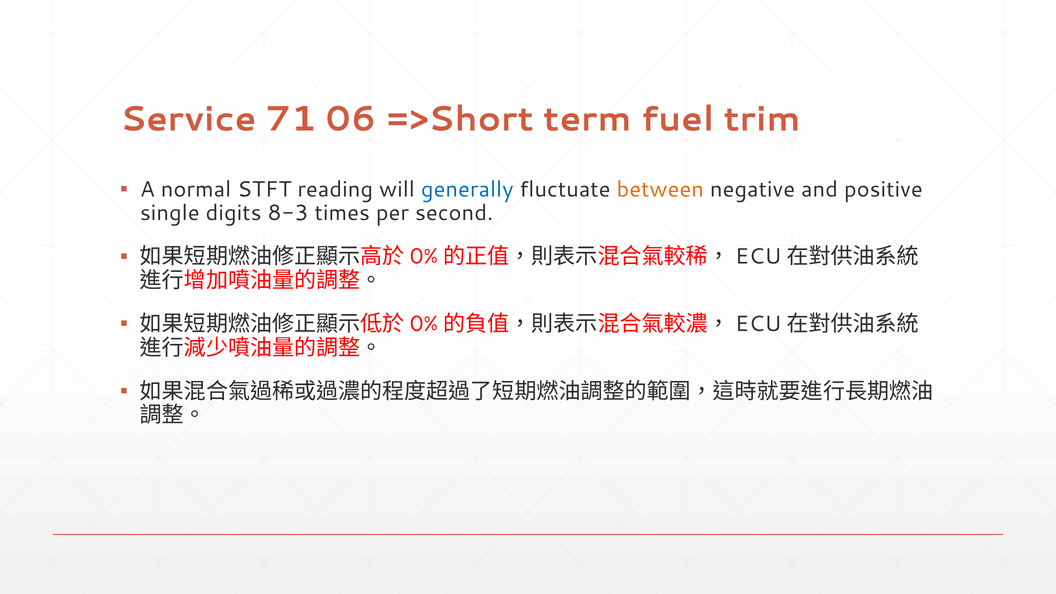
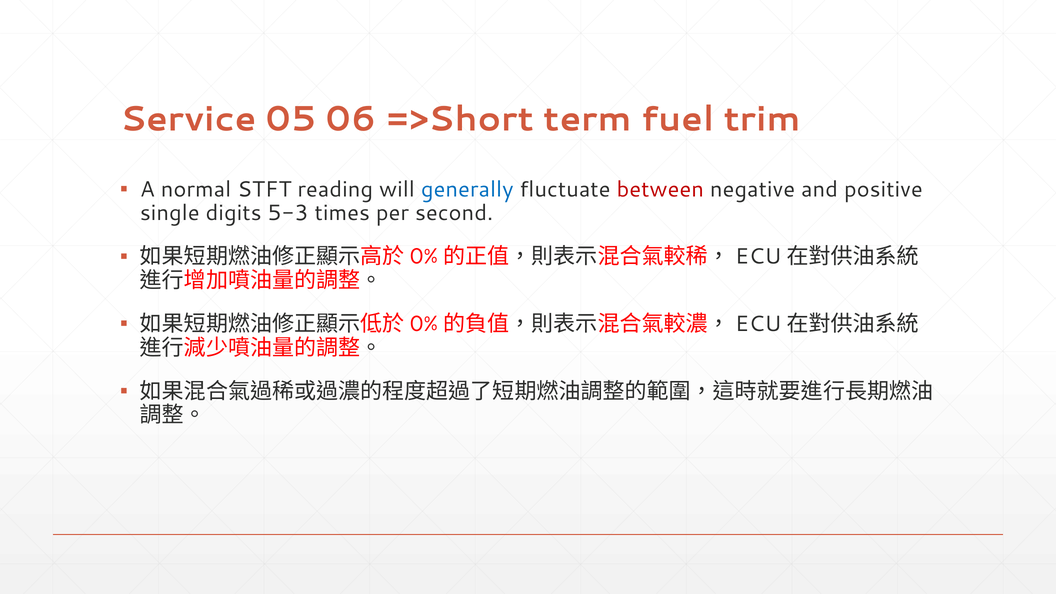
71: 71 -> 05 (291, 119)
between colour: orange -> red (660, 189)
8-3: 8-3 -> 5-3 (288, 213)
